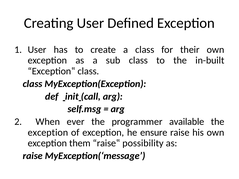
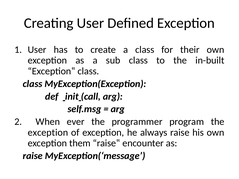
available: available -> program (187, 122)
ensure: ensure -> always (154, 133)
possibility: possibility -> encounter (143, 143)
